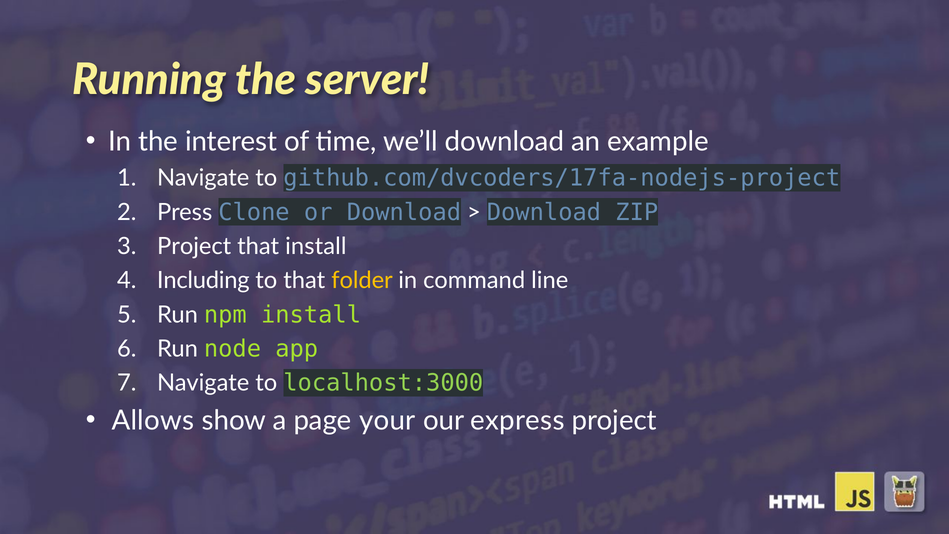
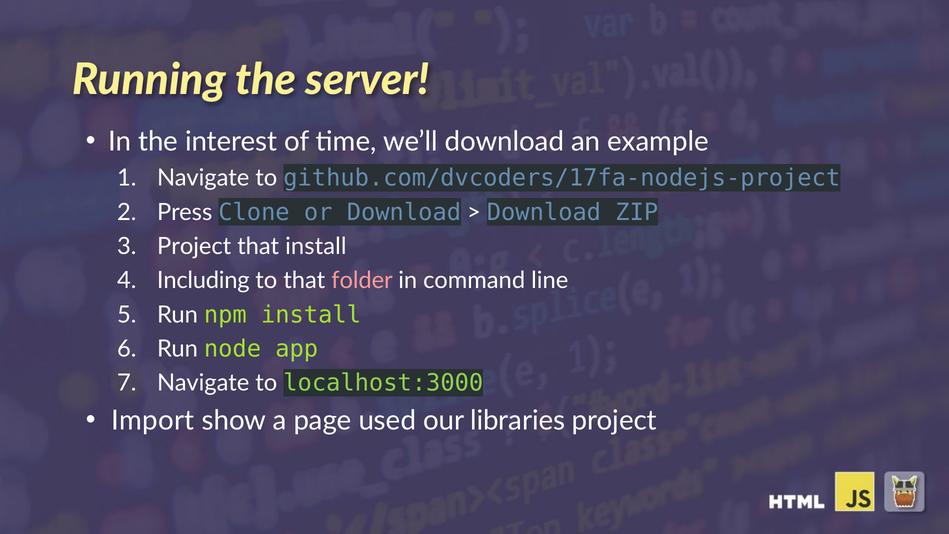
folder colour: yellow -> pink (362, 280)
Allows: Allows -> Import (153, 421)
your: your -> used (387, 421)
express: express -> libraries (518, 421)
